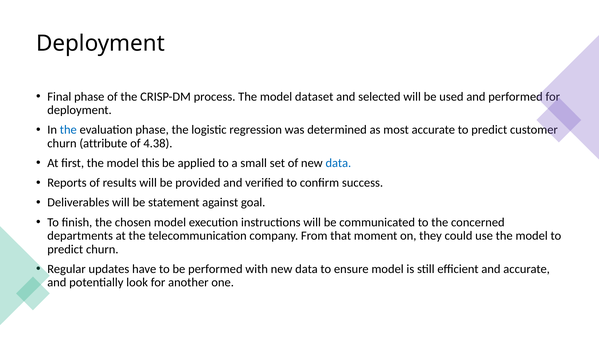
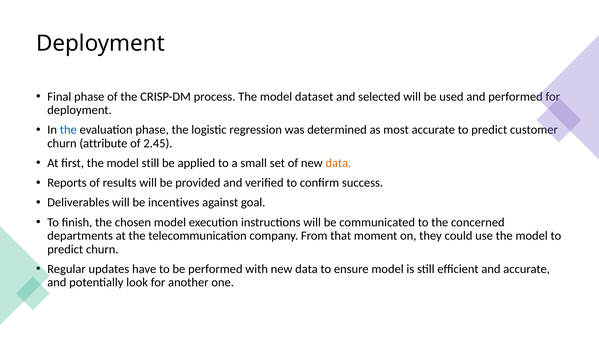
4.38: 4.38 -> 2.45 (158, 143)
model this: this -> still (150, 163)
data colour: blue -> orange (338, 163)
statement: statement -> incentives (174, 202)
